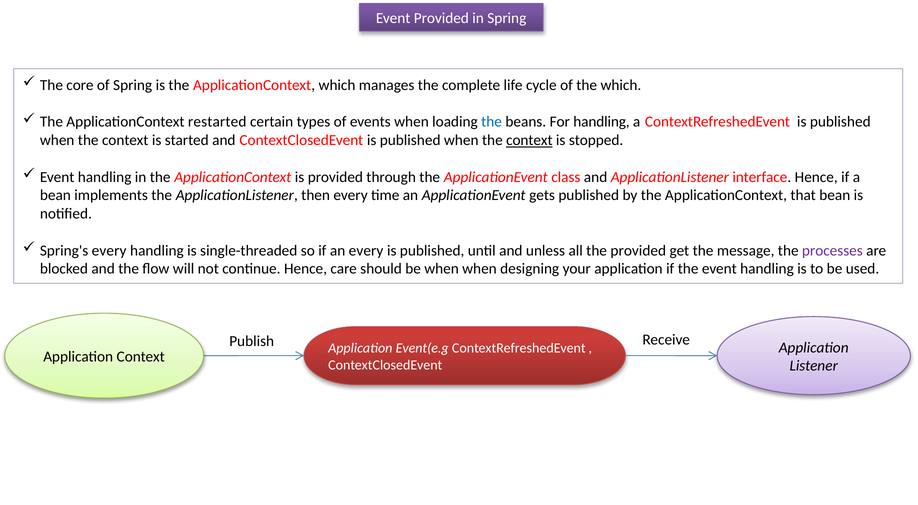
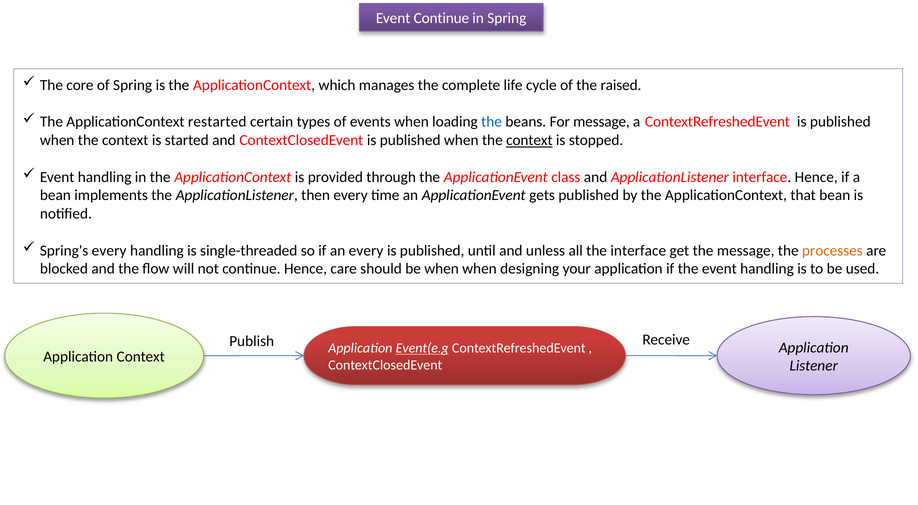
Event Provided: Provided -> Continue (441, 18)
the which: which -> raised (621, 85)
For handling: handling -> message (601, 122)
the provided: provided -> interface (638, 250)
processes colour: purple -> orange (832, 250)
Event(e.g underline: none -> present (422, 348)
